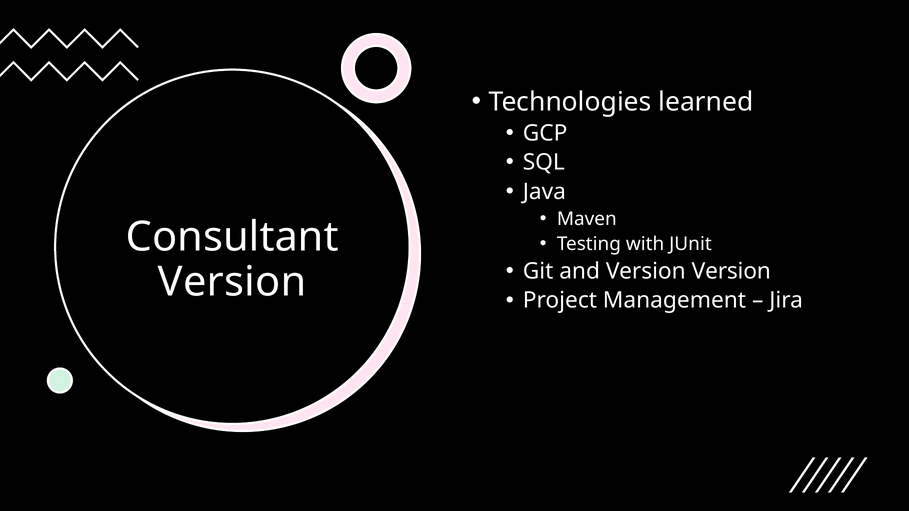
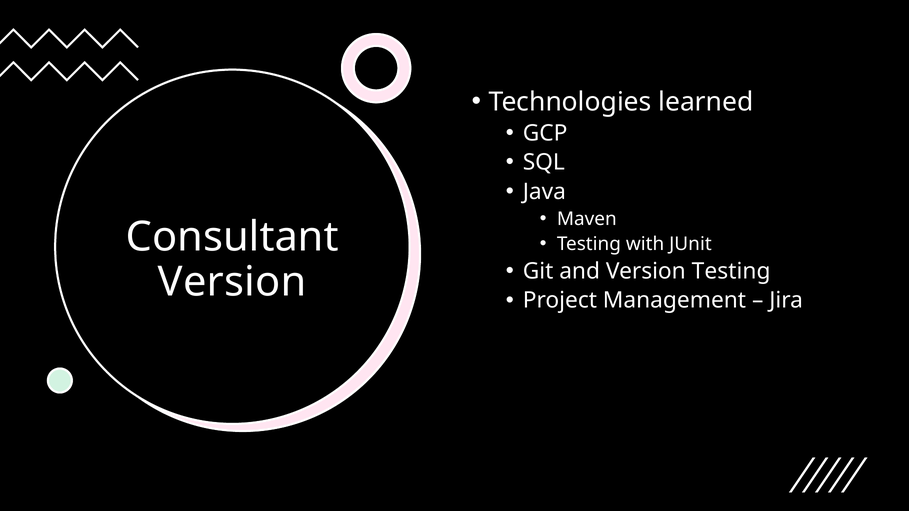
Version Version: Version -> Testing (731, 271)
